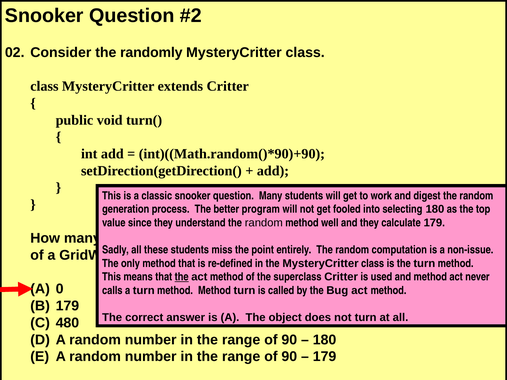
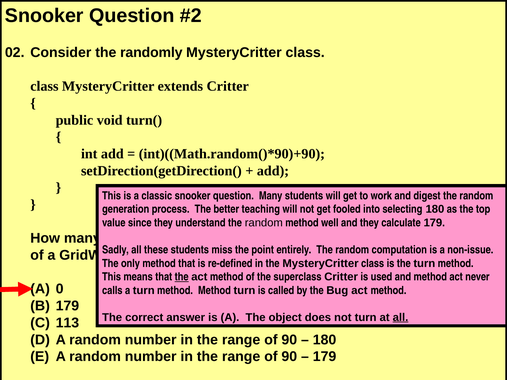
program: program -> teaching (261, 209)
all underline: none -> present (400, 318)
480: 480 -> 113 (67, 323)
